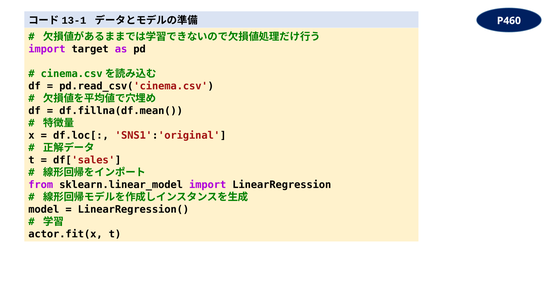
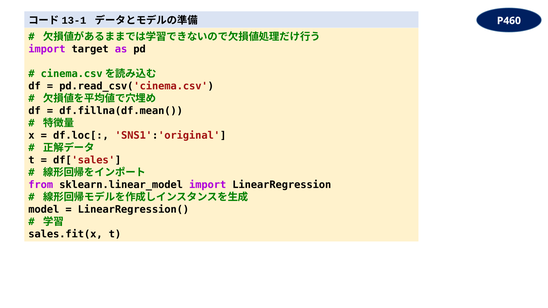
actor.fit(x: actor.fit(x -> sales.fit(x (65, 234)
